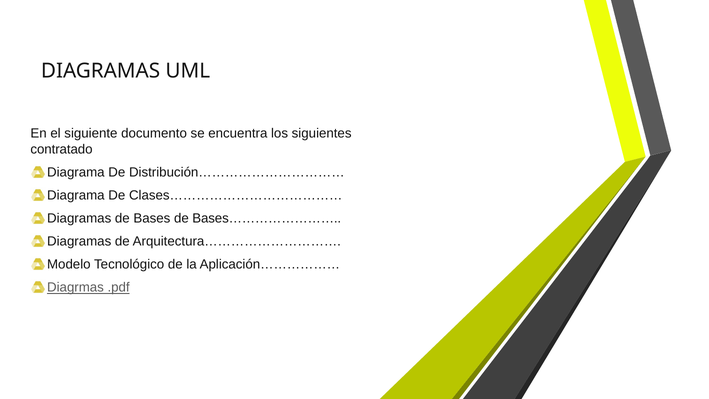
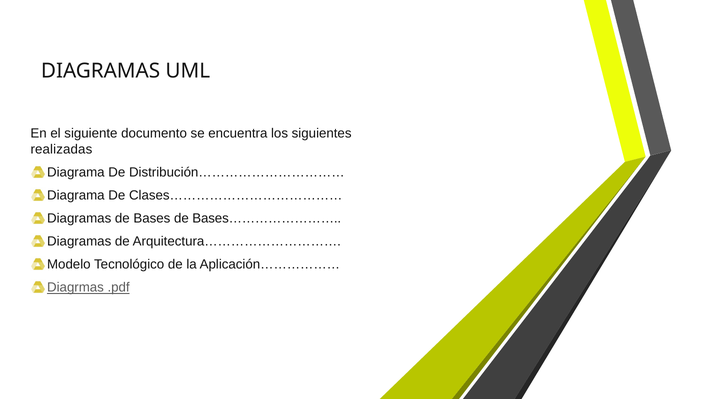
contratado: contratado -> realizadas (61, 149)
